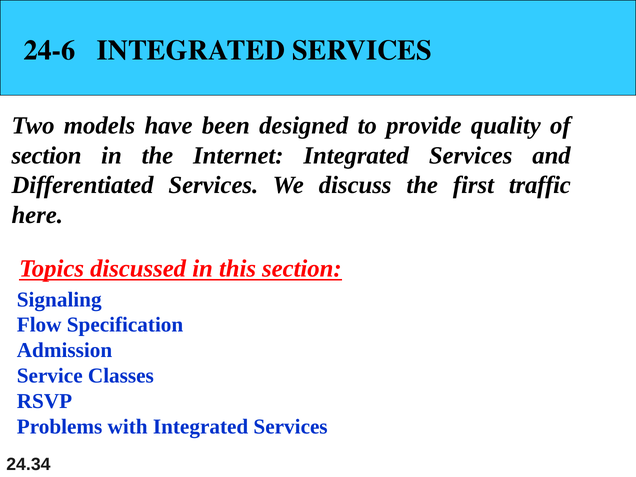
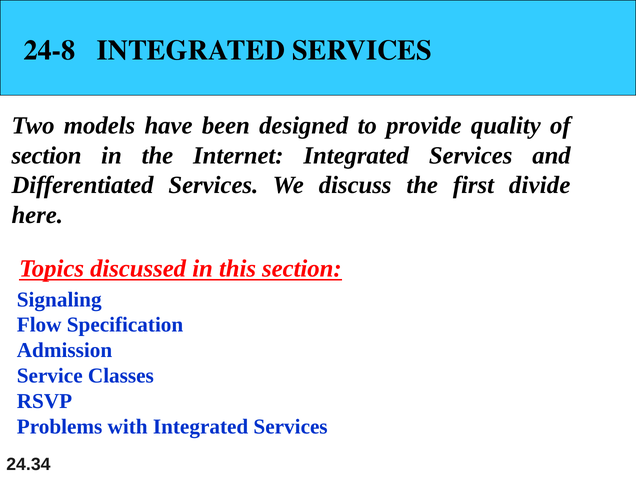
24-6: 24-6 -> 24-8 (50, 50)
traffic: traffic -> divide (540, 185)
